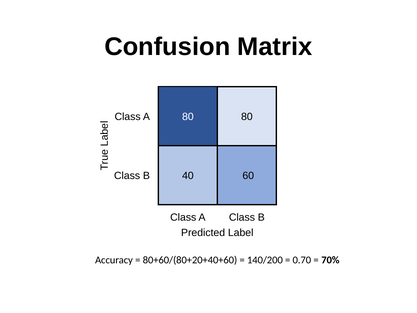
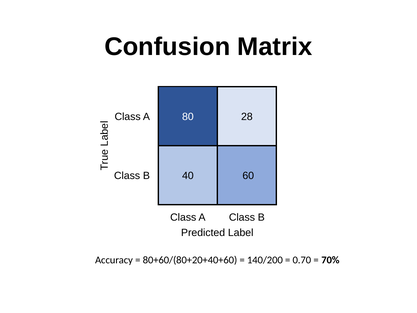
80 80: 80 -> 28 (247, 117)
